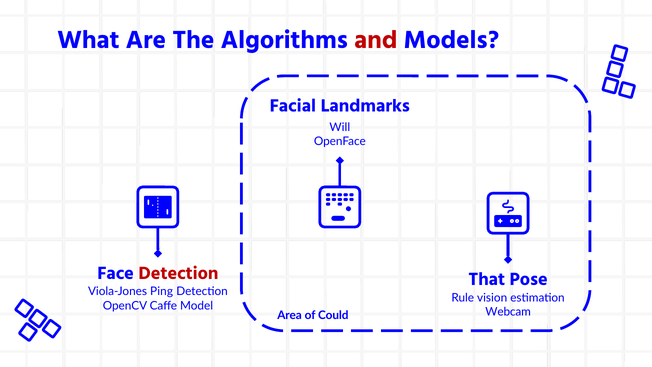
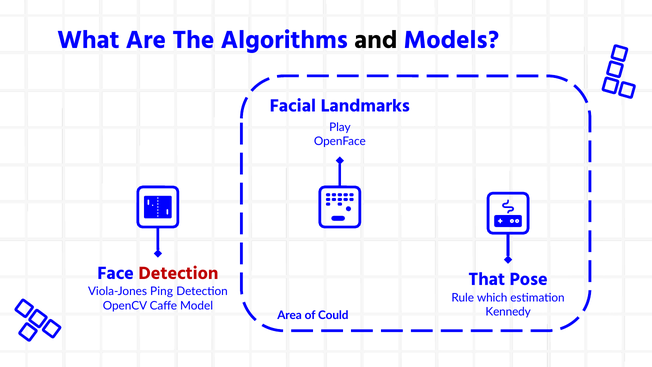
and colour: red -> black (376, 40)
Will: Will -> Play (340, 127)
vision: vision -> which (492, 298)
Webcam: Webcam -> Kennedy (508, 312)
